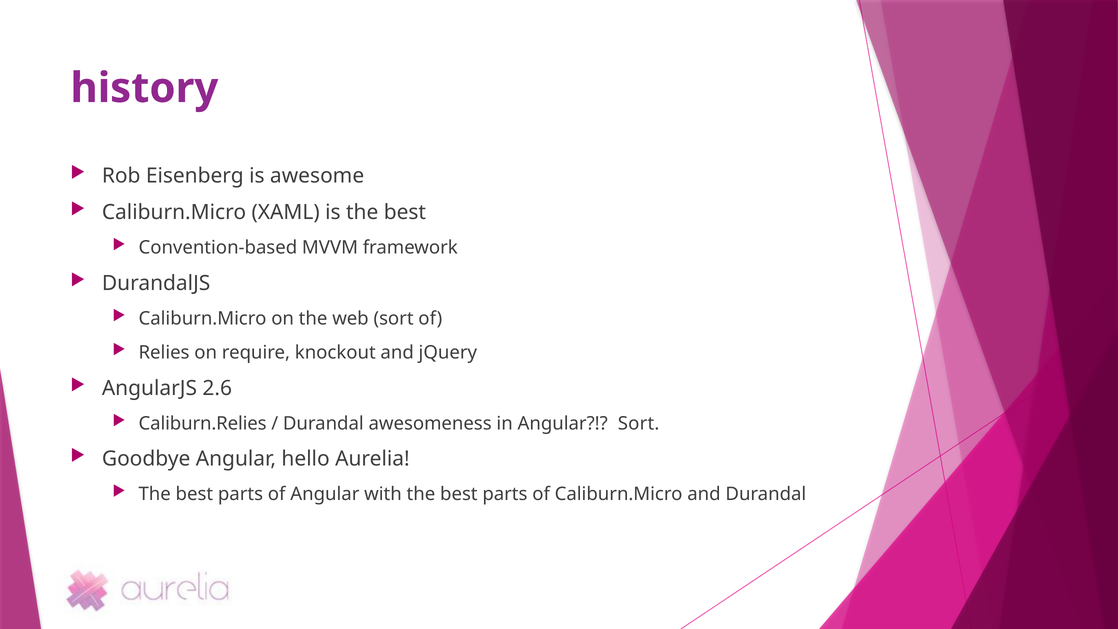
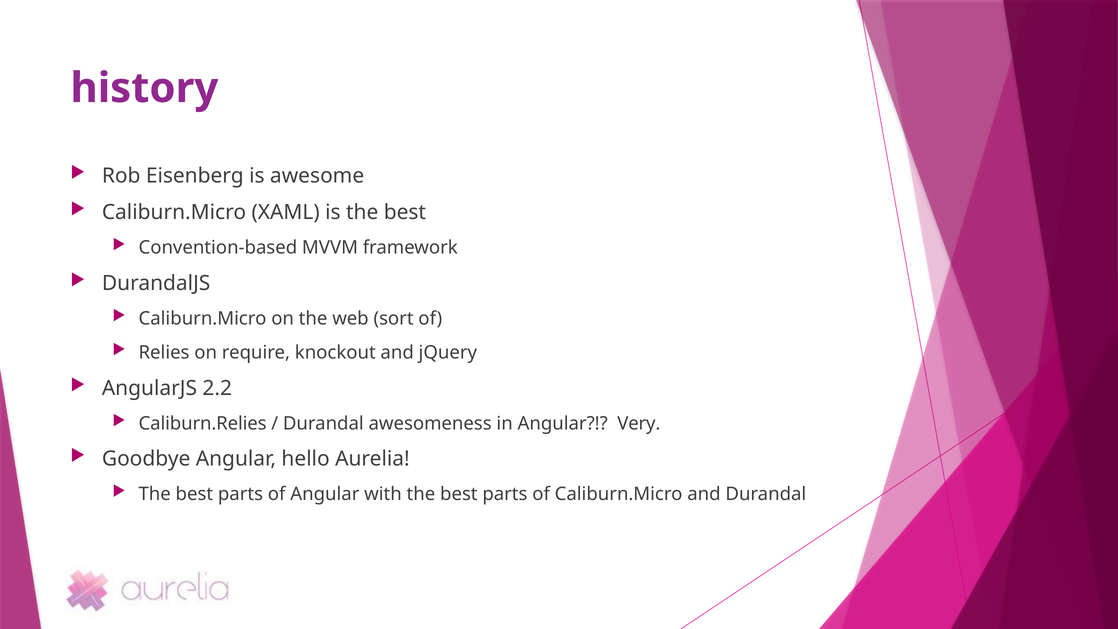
2.6: 2.6 -> 2.2 (217, 388)
Angular Sort: Sort -> Very (639, 423)
